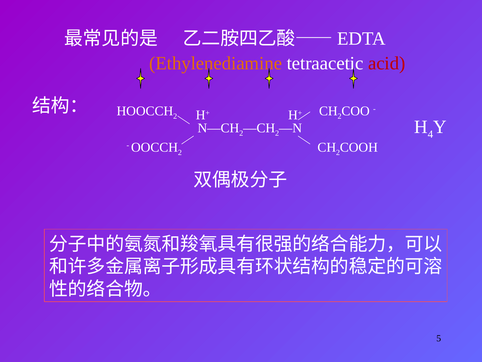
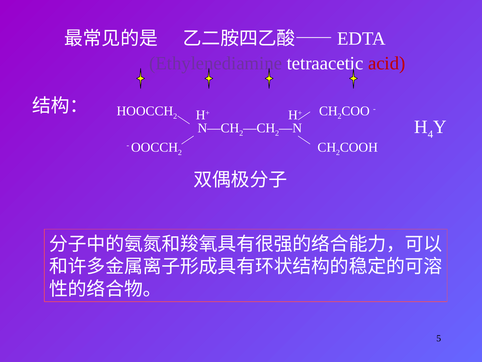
Ethylenediamine colour: orange -> purple (216, 63)
